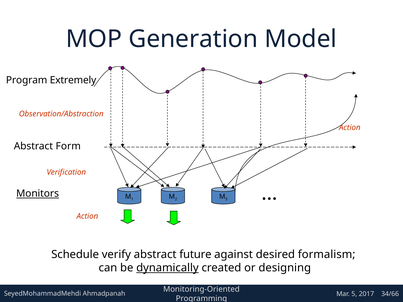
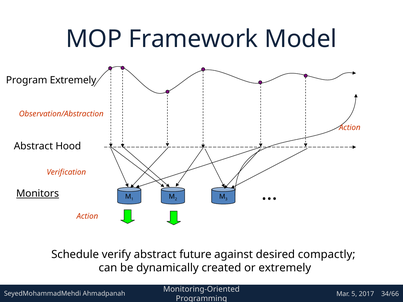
Generation: Generation -> Framework (193, 39)
Form: Form -> Hood (68, 146)
formalism: formalism -> compactly (327, 255)
dynamically underline: present -> none (167, 268)
or designing: designing -> extremely (285, 268)
